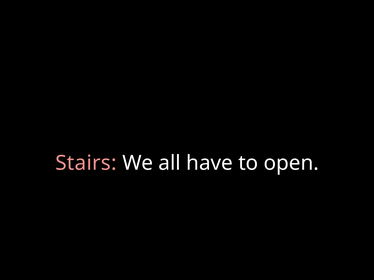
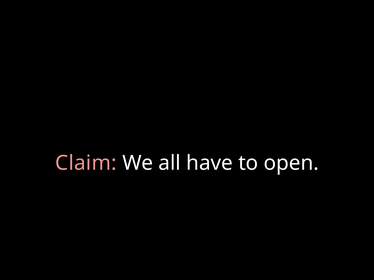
Stairs: Stairs -> Claim (86, 163)
